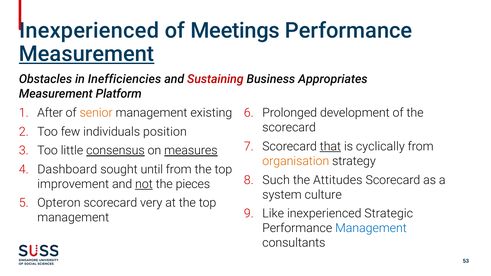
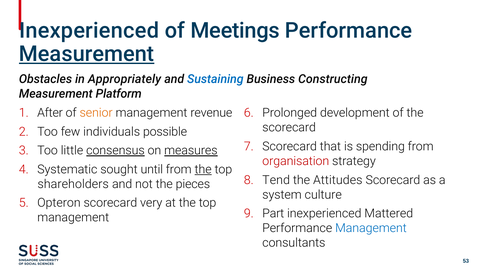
Inefficiencies: Inefficiencies -> Appropriately (124, 79)
Sustaining colour: red -> blue (215, 79)
Appropriates: Appropriates -> Constructing (333, 79)
existing: existing -> revenue (211, 113)
position: position -> possible (165, 132)
that underline: present -> none (330, 147)
cyclically: cyclically -> spending (380, 147)
organisation colour: orange -> red (296, 161)
Dashboard: Dashboard -> Systematic (67, 169)
the underline: none -> present (203, 169)
Such: Such -> Tend (276, 180)
improvement: improvement -> shareholders (73, 184)
not underline: present -> none (144, 184)
Like: Like -> Part (273, 214)
Strategic: Strategic -> Mattered (389, 214)
